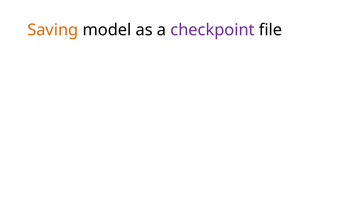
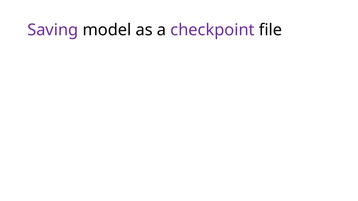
Saving colour: orange -> purple (53, 30)
